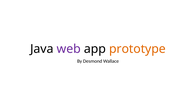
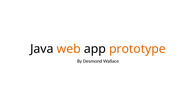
web colour: purple -> orange (69, 49)
